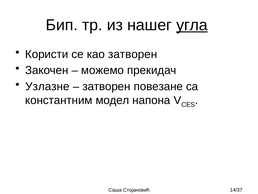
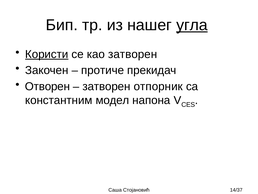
Користи underline: none -> present (47, 54)
можемо: можемо -> протиче (103, 70)
Узлазне: Узлазне -> Отворен (47, 86)
повезане: повезане -> отпорник (158, 86)
